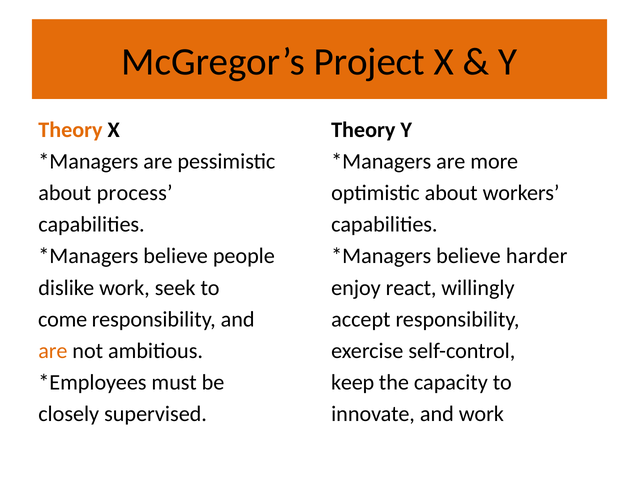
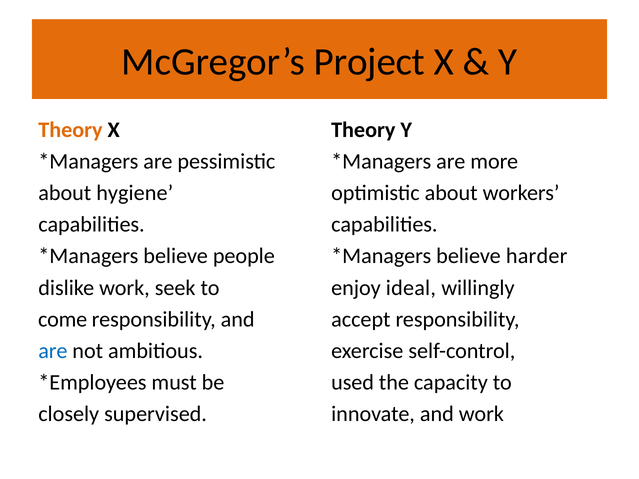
process: process -> hygiene (135, 193)
react: react -> ideal (411, 288)
are colour: orange -> blue (53, 351)
keep: keep -> used (353, 383)
